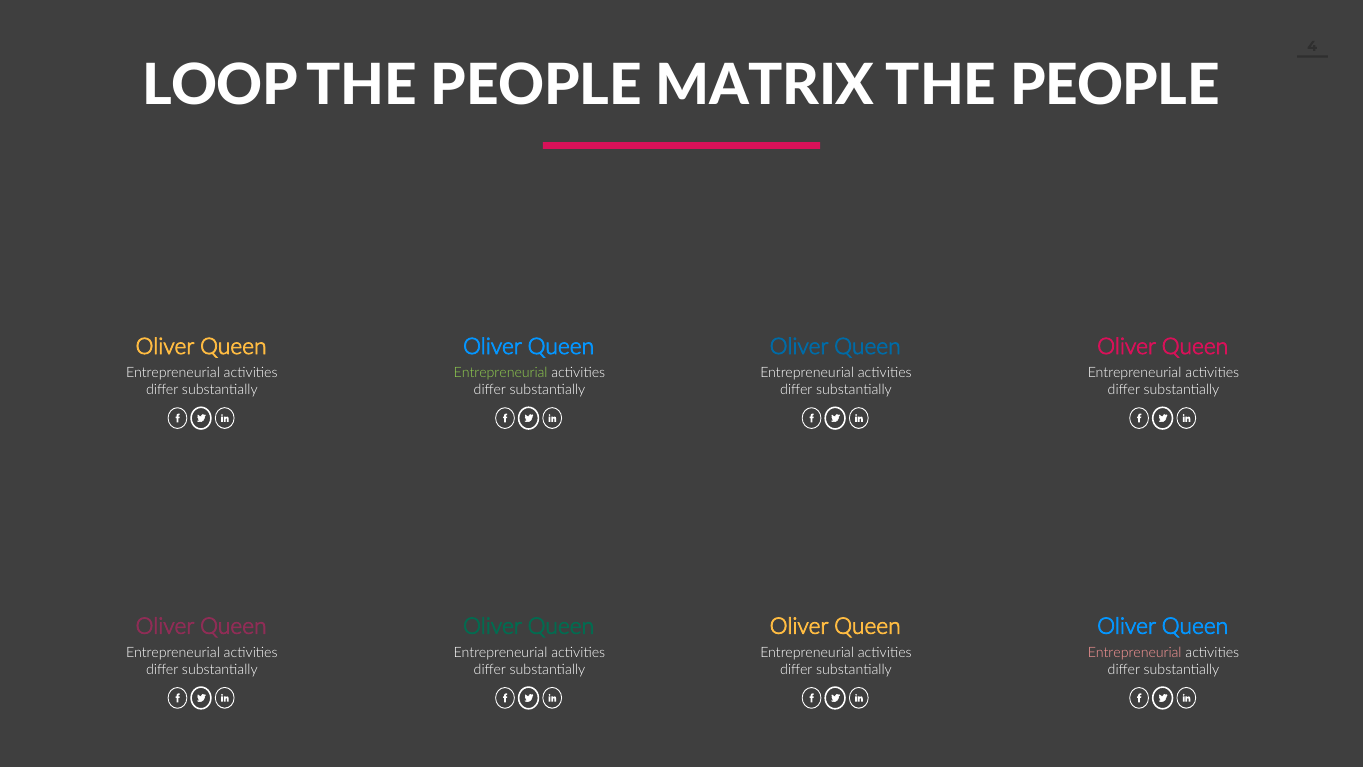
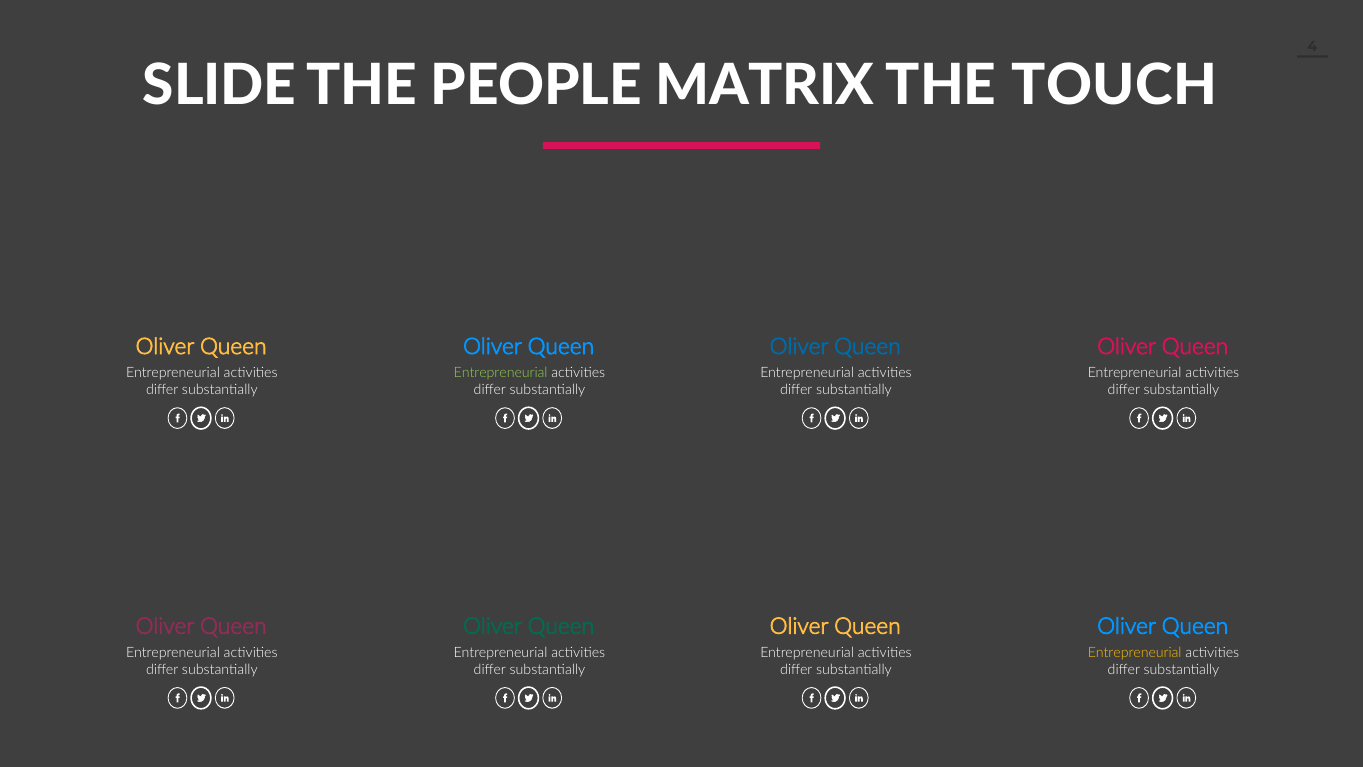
LOOP: LOOP -> SLIDE (220, 85)
PEOPLE: PEOPLE -> TOUCH (1114, 85)
Entrepreneurial colour: pink -> yellow (1135, 653)
